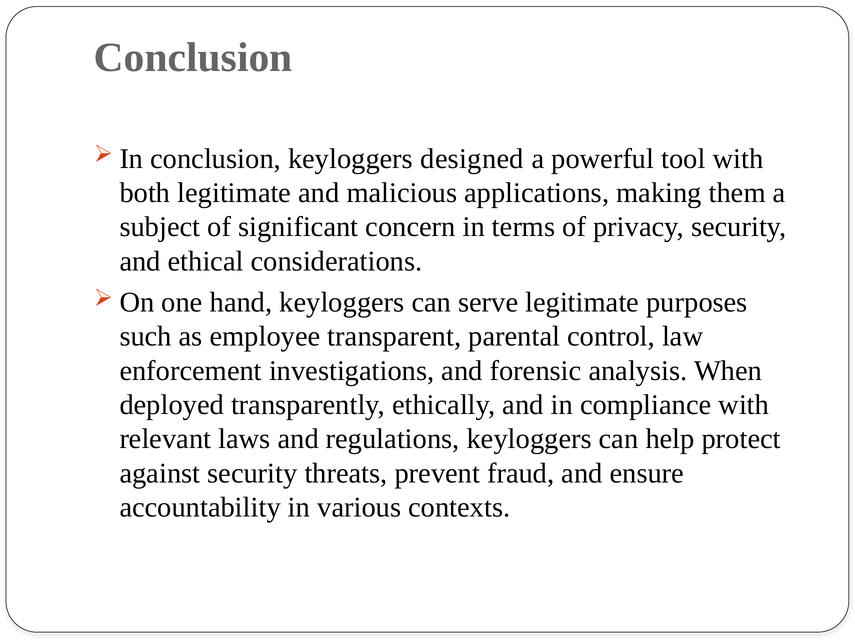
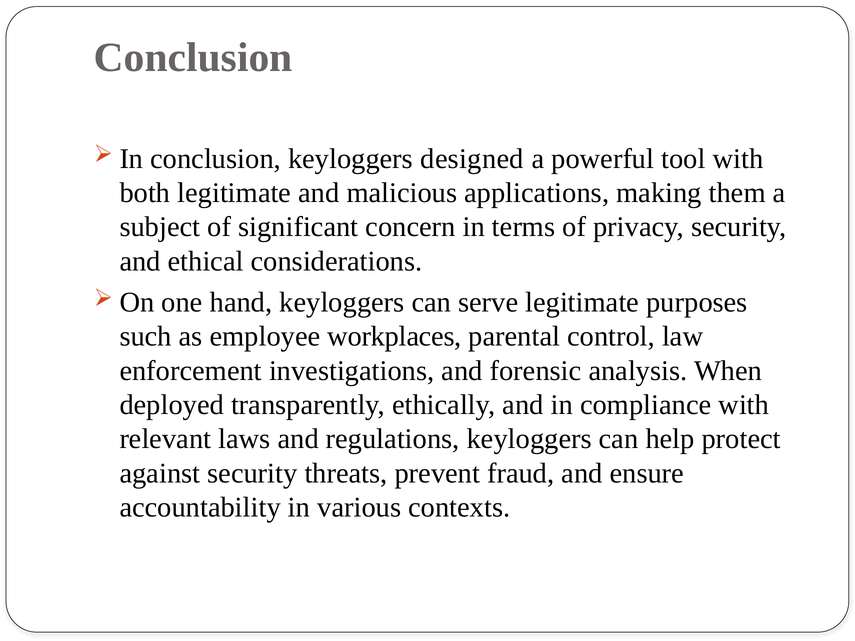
transparent: transparent -> workplaces (395, 337)
